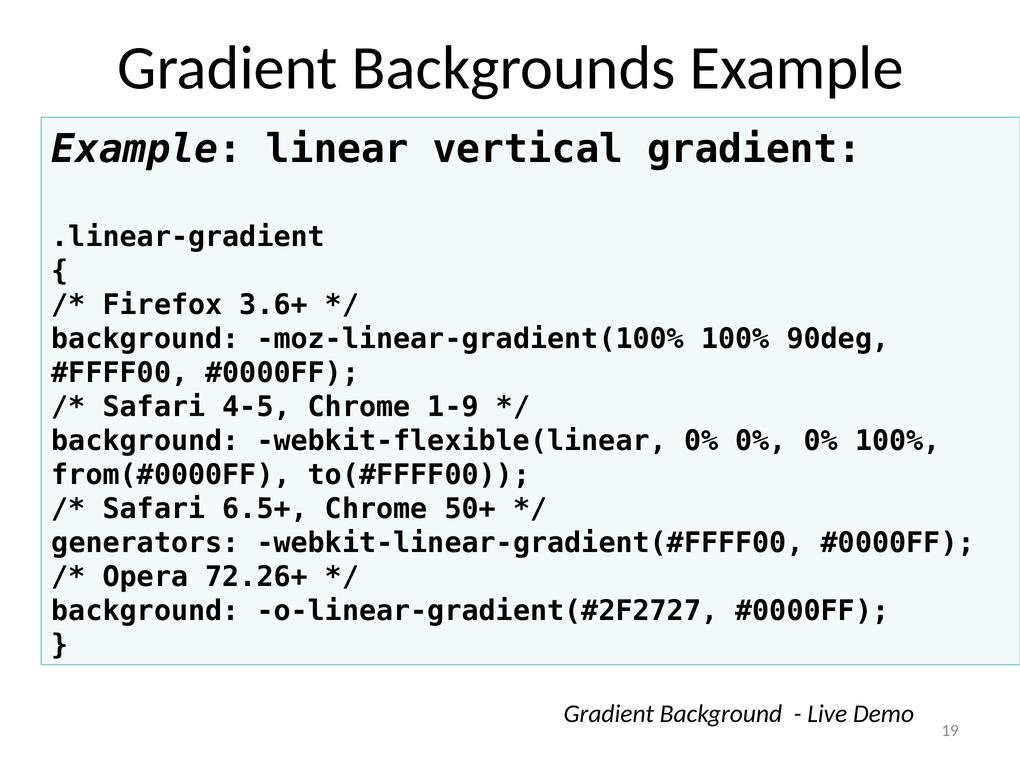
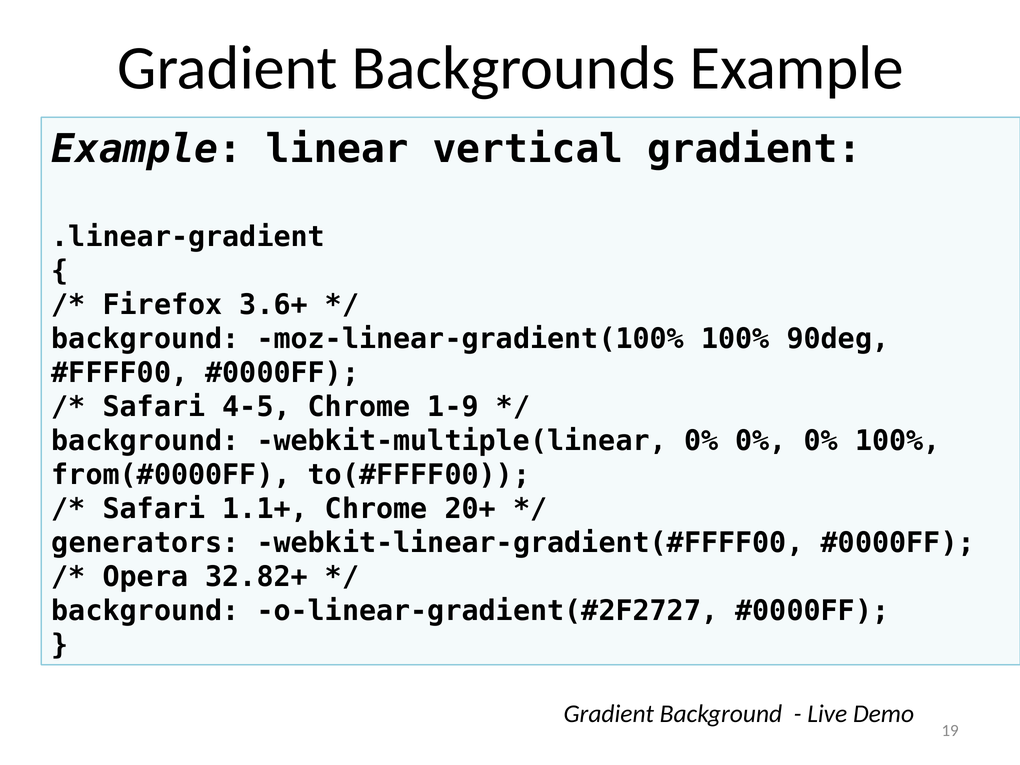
webkit-flexible(linear: webkit-flexible(linear -> webkit-multiple(linear (462, 441)
6.5+: 6.5+ -> 1.1+ (265, 509)
50+: 50+ -> 20+ (470, 509)
72.26+: 72.26+ -> 32.82+ (256, 577)
